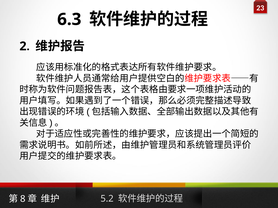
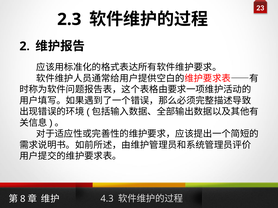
6.3: 6.3 -> 2.3 (69, 19)
5.2: 5.2 -> 4.3 (107, 199)
